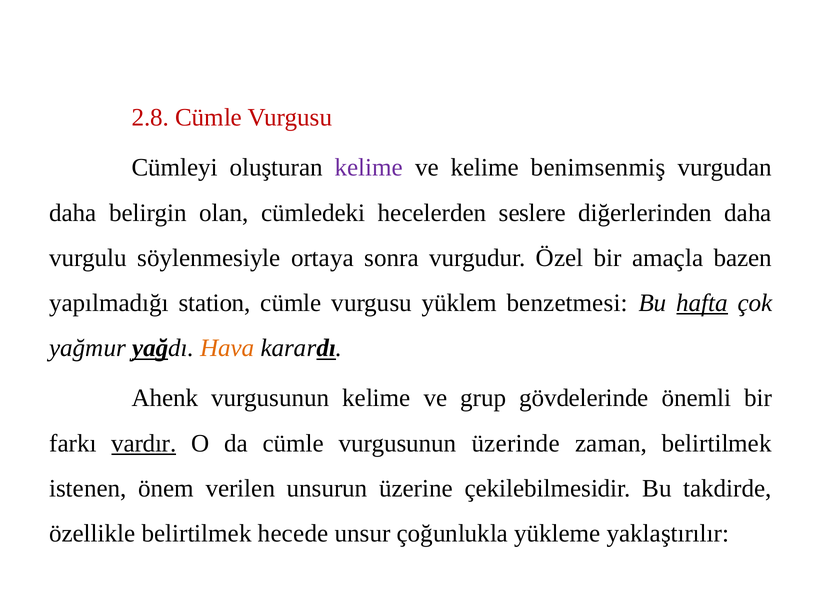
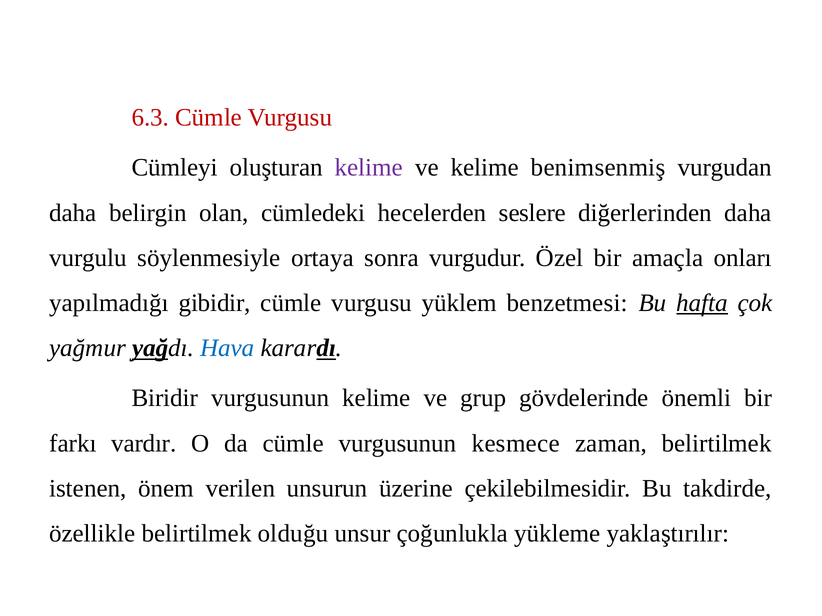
2.8: 2.8 -> 6.3 (150, 118)
bazen: bazen -> onları (743, 258)
station: station -> gibidir (215, 303)
Hava colour: orange -> blue (227, 348)
Ahenk: Ahenk -> Biridir (165, 399)
vardır underline: present -> none (144, 444)
üzerinde: üzerinde -> kesmece (516, 444)
hecede: hecede -> olduğu (293, 534)
